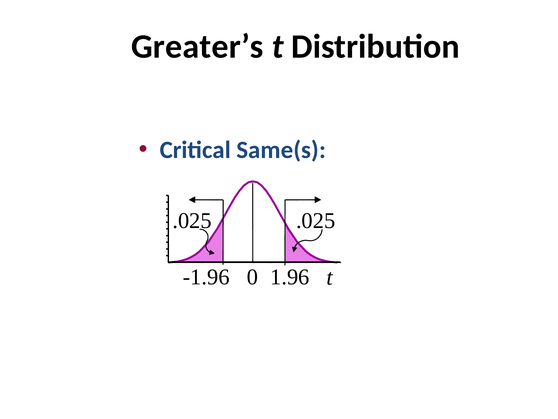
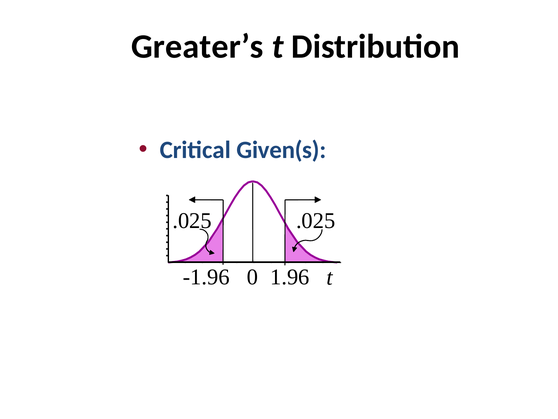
Same(s: Same(s -> Given(s (281, 150)
